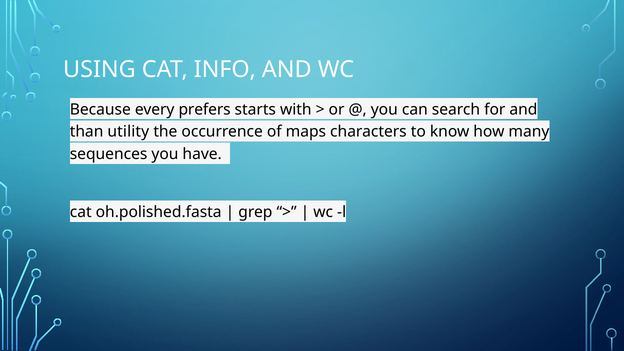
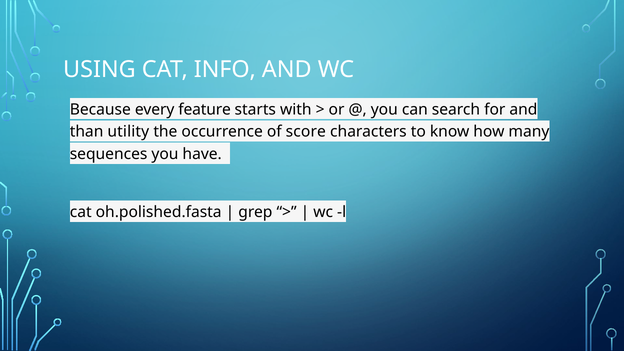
prefers: prefers -> feature (205, 109)
maps: maps -> score (306, 132)
